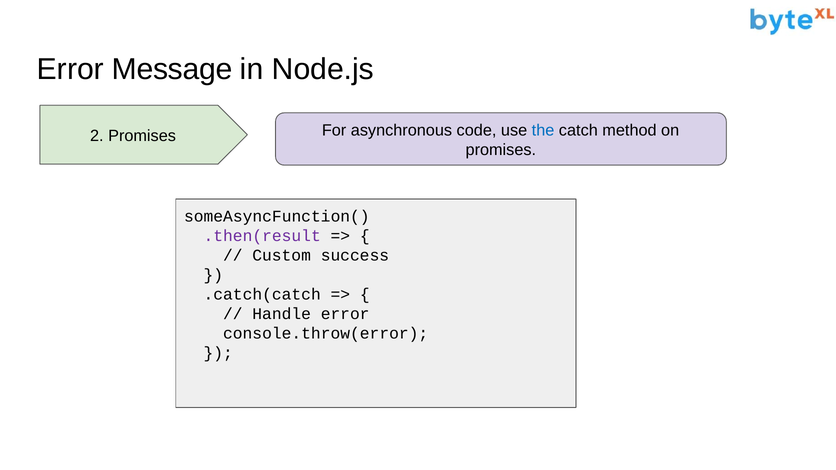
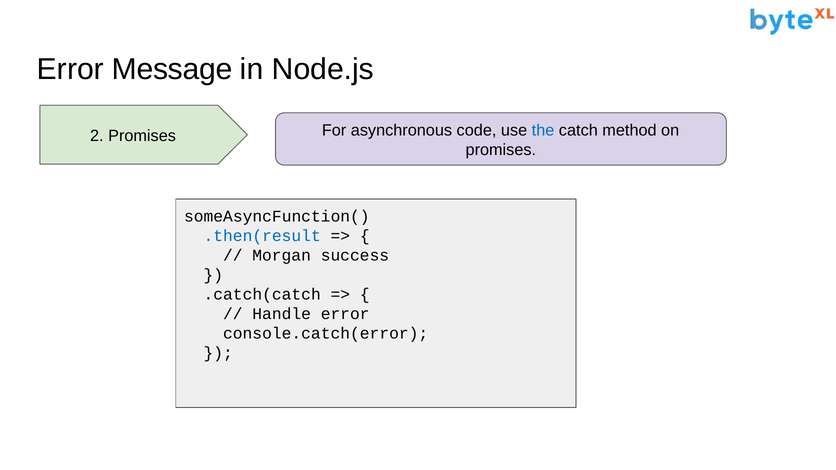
.then(result colour: purple -> blue (262, 236)
Custom: Custom -> Morgan (282, 256)
console.throw(error: console.throw(error -> console.catch(error (326, 334)
